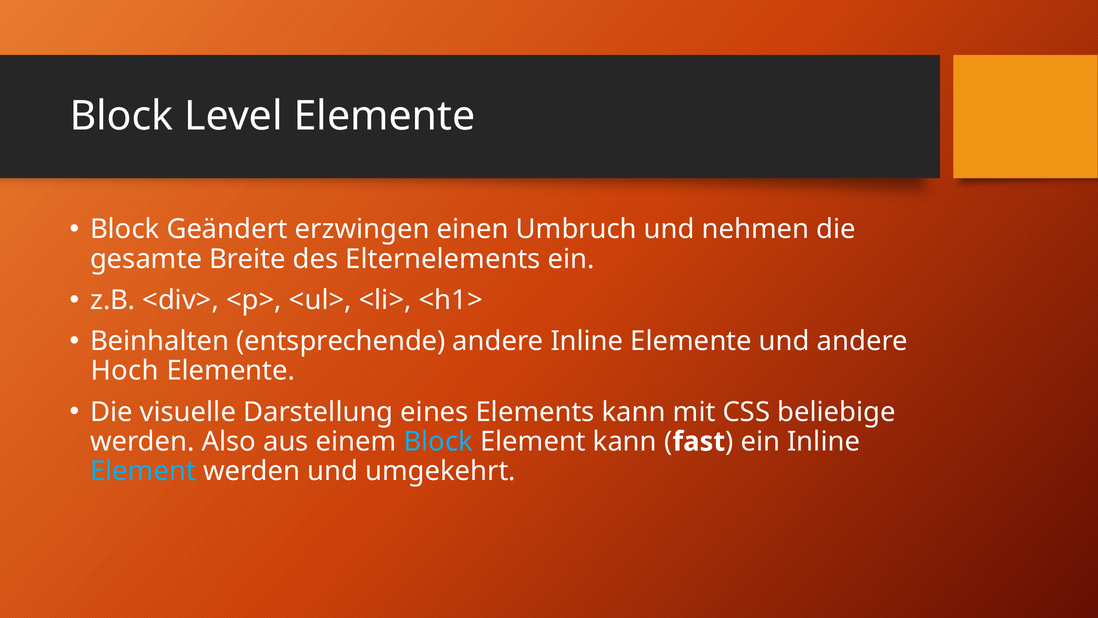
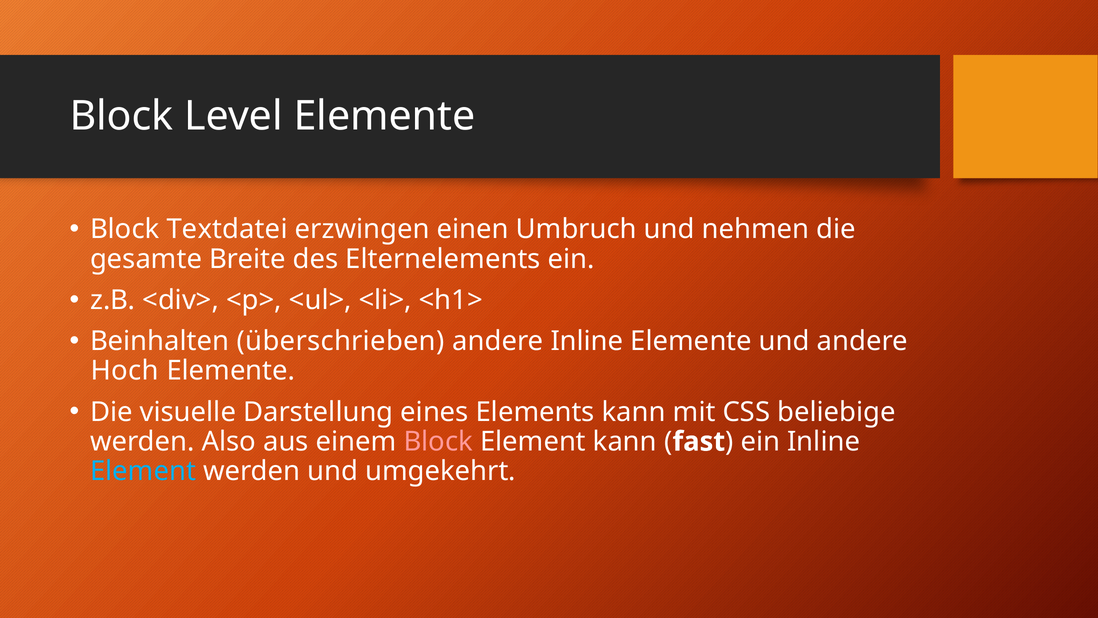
Geändert: Geändert -> Textdatei (227, 229)
entsprechende: entsprechende -> überschrieben (341, 341)
Block colour: light blue -> pink (438, 441)
